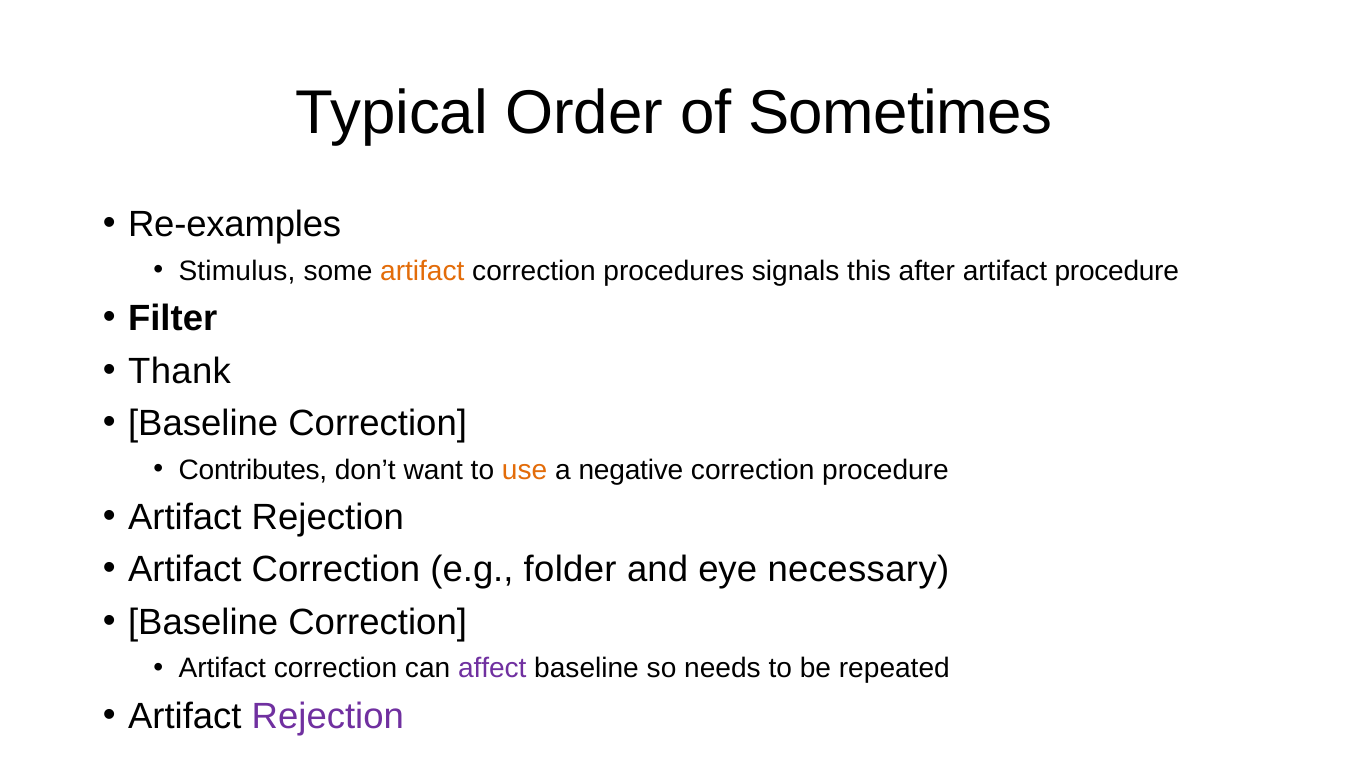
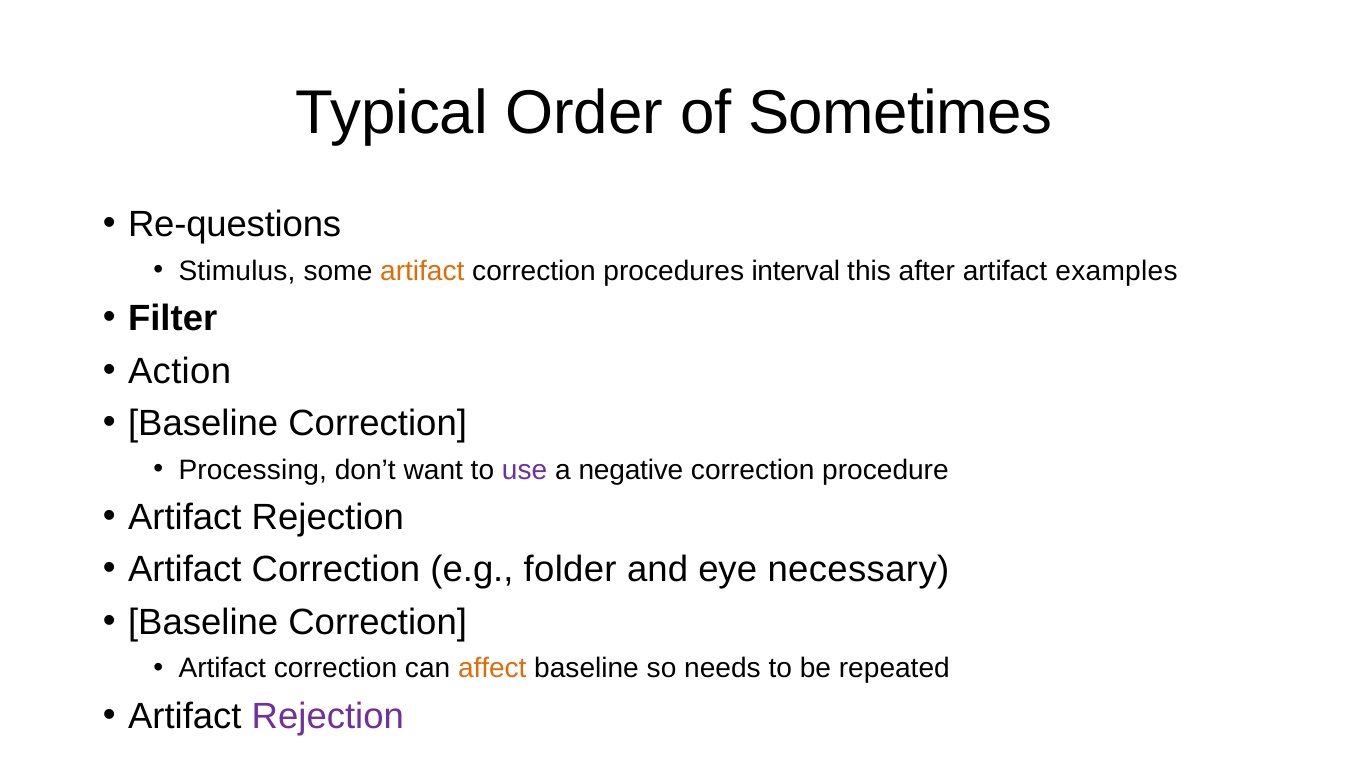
Re-examples: Re-examples -> Re-questions (235, 225)
signals: signals -> interval (796, 271)
artifact procedure: procedure -> examples (1116, 271)
Thank: Thank -> Action (180, 371)
Contributes: Contributes -> Processing (253, 470)
use colour: orange -> purple (525, 470)
affect colour: purple -> orange (492, 669)
